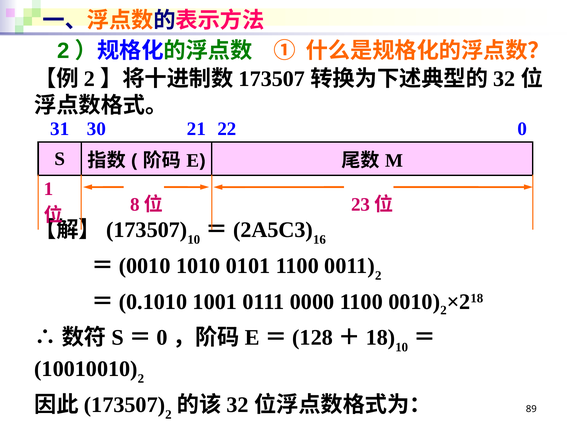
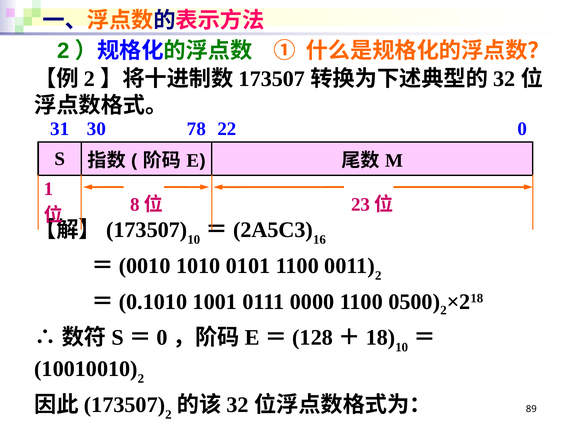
21: 21 -> 78 (197, 129)
1100 0010: 0010 -> 0500 (414, 302)
